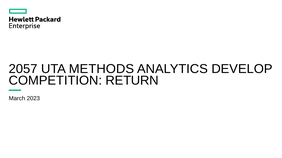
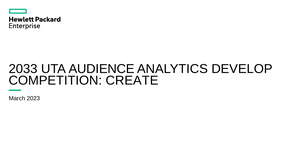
2057: 2057 -> 2033 (23, 69)
METHODS: METHODS -> AUDIENCE (102, 69)
RETURN: RETURN -> CREATE (132, 81)
